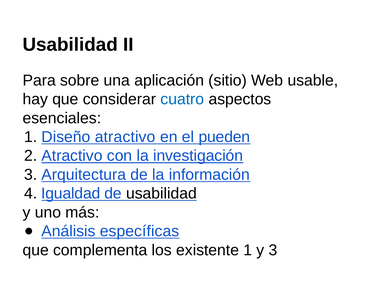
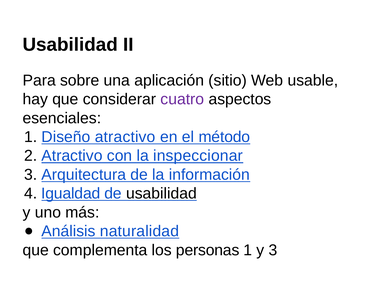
cuatro colour: blue -> purple (182, 99)
pueden: pueden -> método (224, 137)
investigación: investigación -> inspeccionar (198, 156)
específicas: específicas -> naturalidad (139, 231)
existente: existente -> personas (208, 250)
